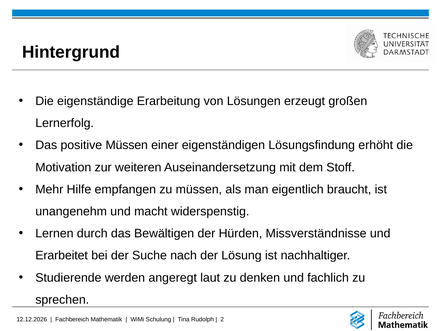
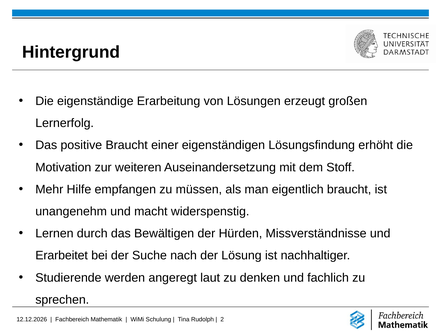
positive Müssen: Müssen -> Braucht (127, 145)
